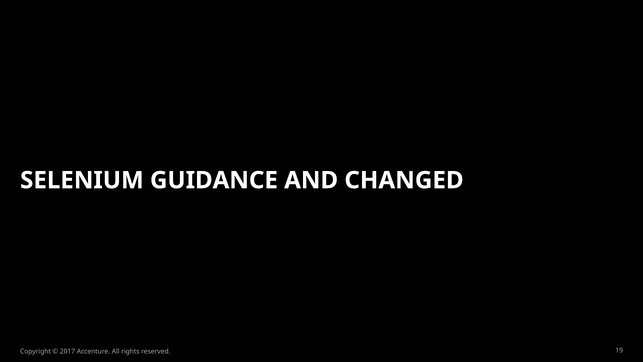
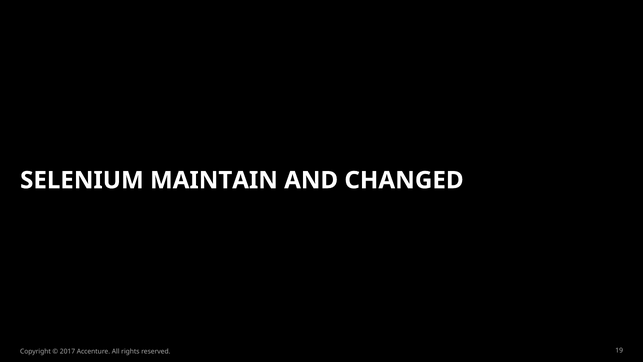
GUIDANCE: GUIDANCE -> MAINTAIN (214, 180)
